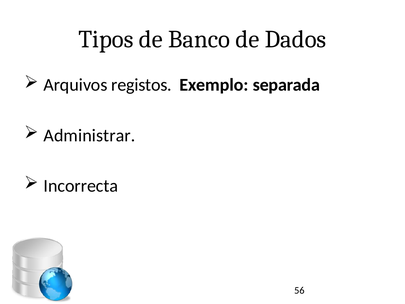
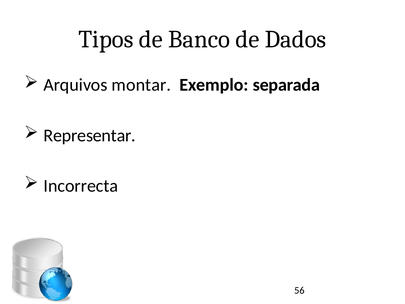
registos: registos -> montar (141, 85)
Administrar: Administrar -> Representar (90, 135)
